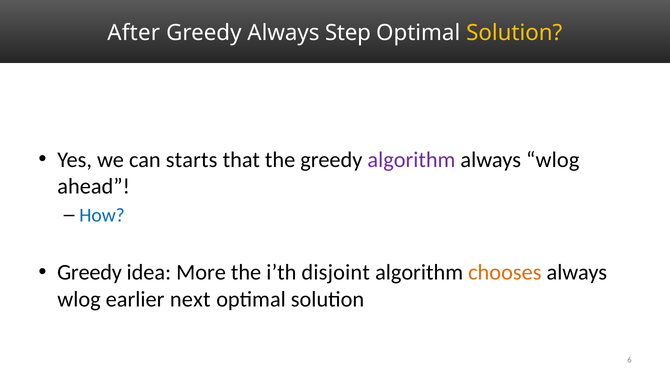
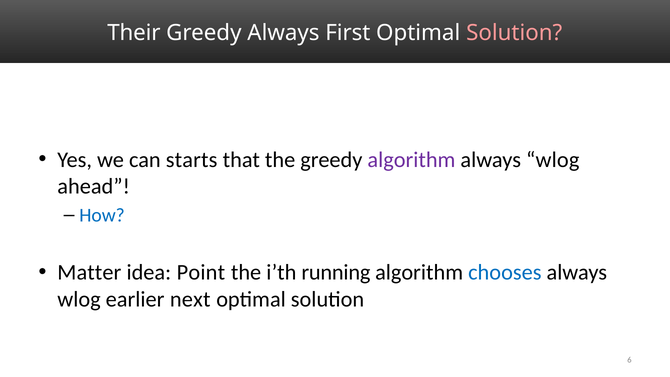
After: After -> Their (134, 33)
Step: Step -> First (348, 33)
Solution colour: yellow -> pink (514, 33)
Greedy: Greedy -> Matter (89, 272)
More: More -> Point (201, 272)
disjoint: disjoint -> running (336, 272)
chooses colour: orange -> blue (505, 272)
